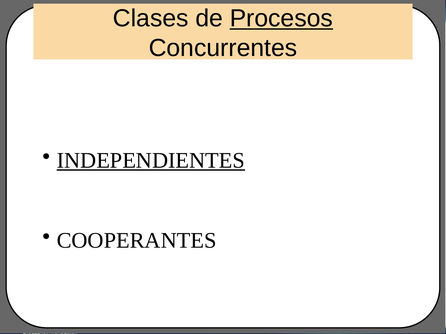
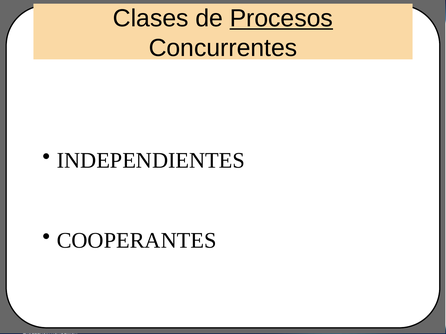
INDEPENDIENTES underline: present -> none (151, 161)
